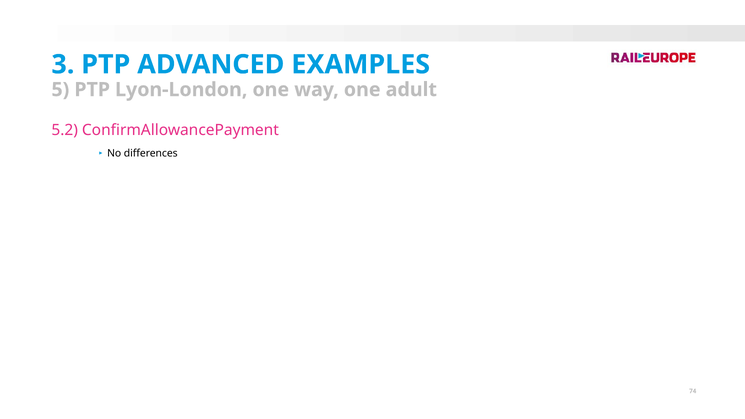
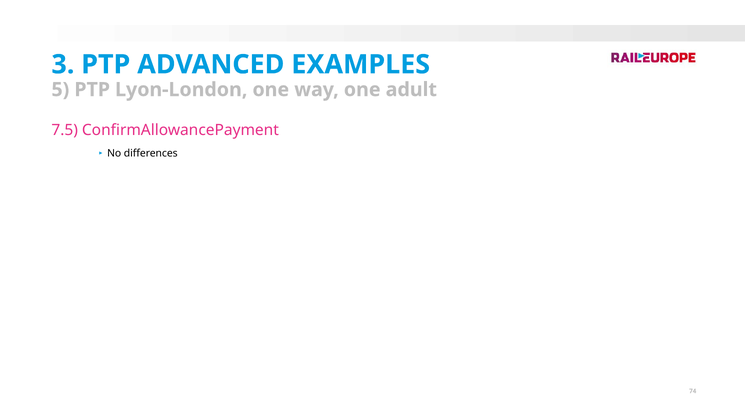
5.2: 5.2 -> 7.5 (65, 130)
